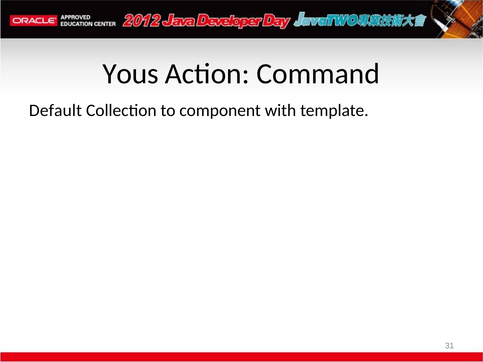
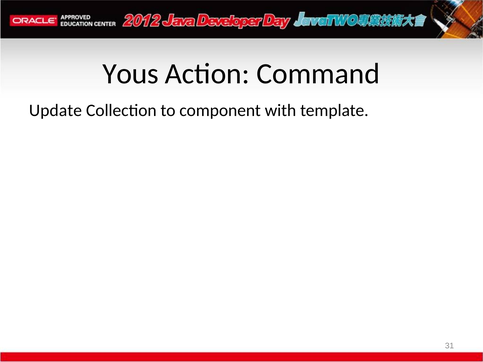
Default: Default -> Update (55, 110)
